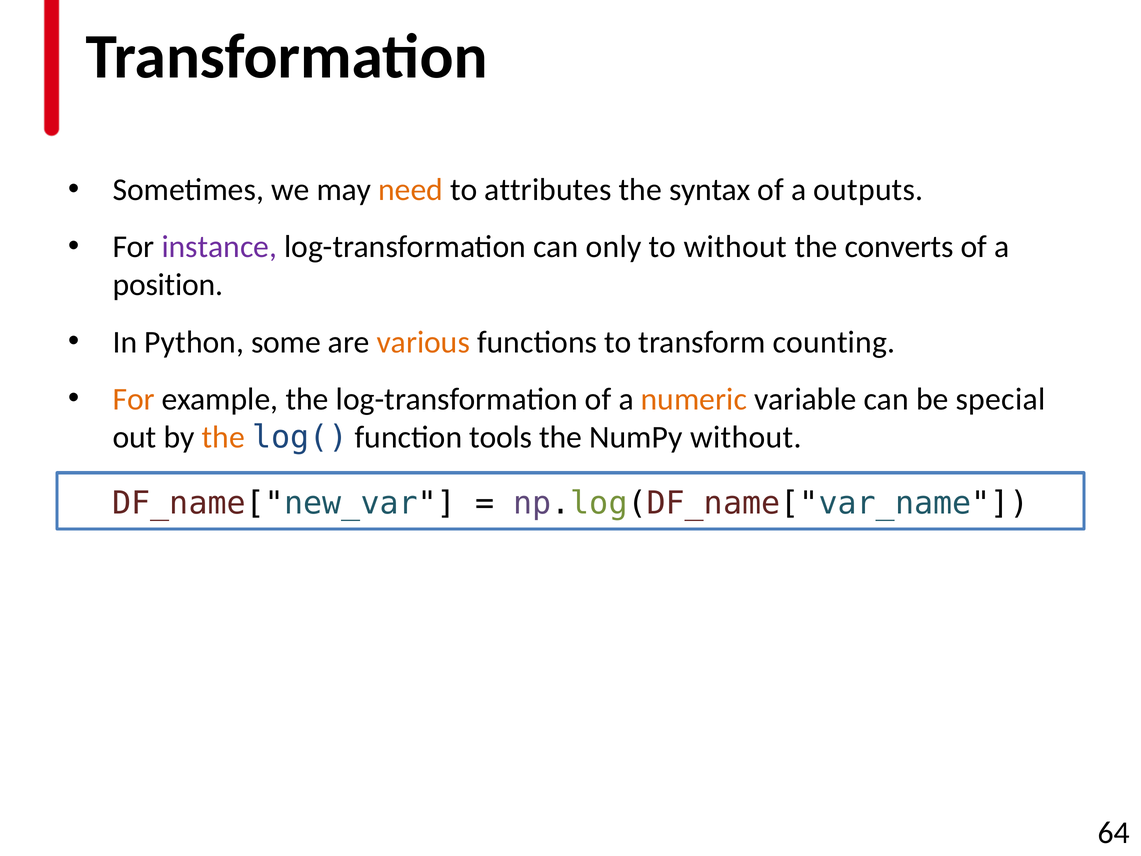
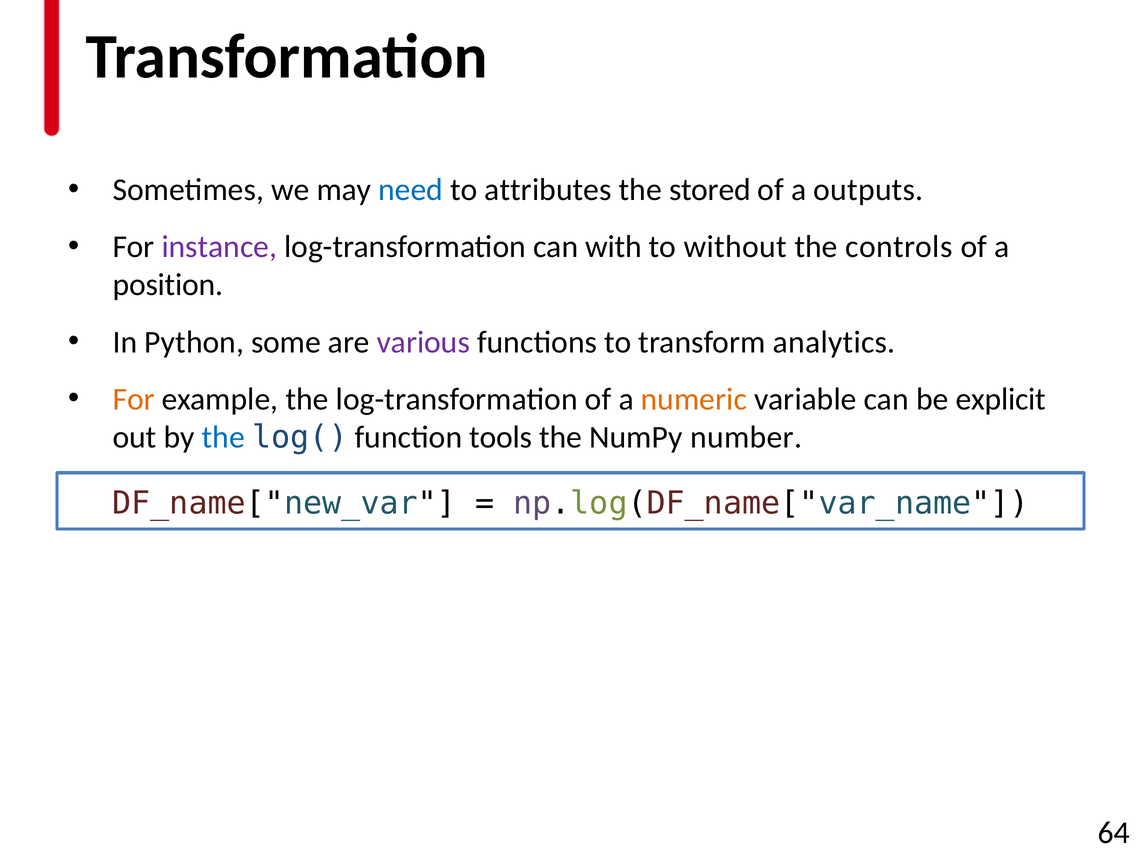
need colour: orange -> blue (411, 190)
syntax: syntax -> stored (710, 190)
only: only -> with (614, 247)
converts: converts -> controls (899, 247)
various colour: orange -> purple (423, 342)
counting: counting -> analytics (834, 342)
special: special -> explicit (1001, 399)
the colour: orange -> blue (223, 437)
NumPy without: without -> number (746, 437)
